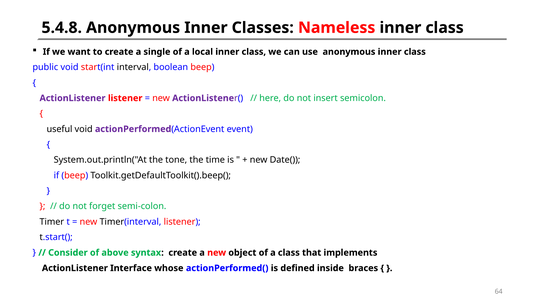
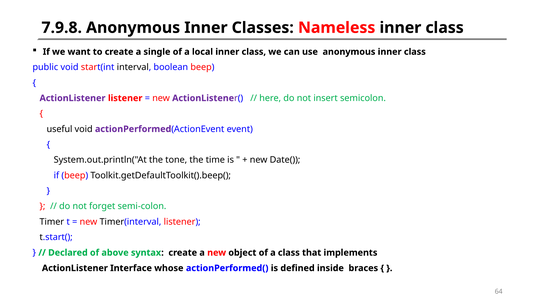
5.4.8: 5.4.8 -> 7.9.8 (62, 28)
Consider: Consider -> Declared (68, 253)
